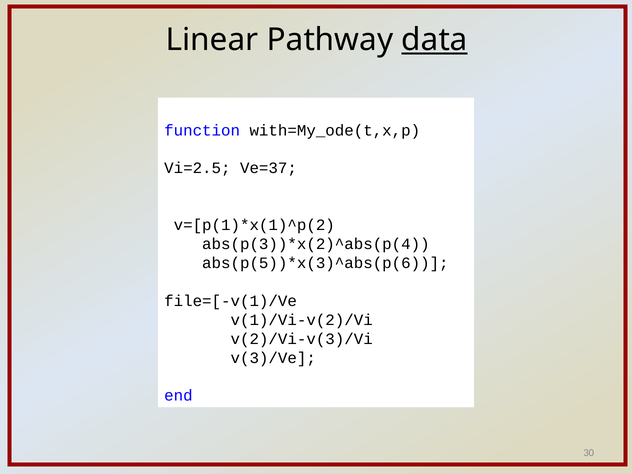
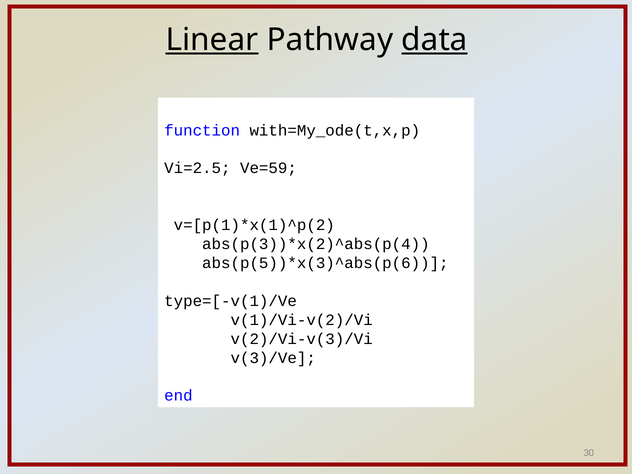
Linear underline: none -> present (212, 40)
Ve=37: Ve=37 -> Ve=59 (268, 168)
file=[-v(1)/Ve: file=[-v(1)/Ve -> type=[-v(1)/Ve (231, 301)
